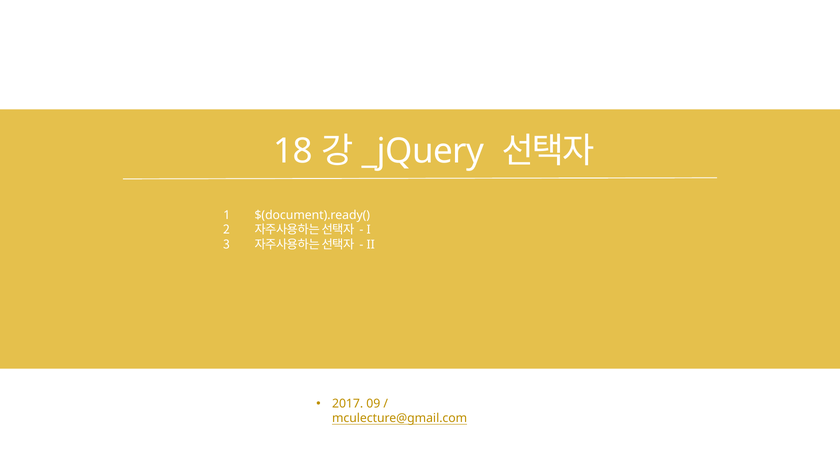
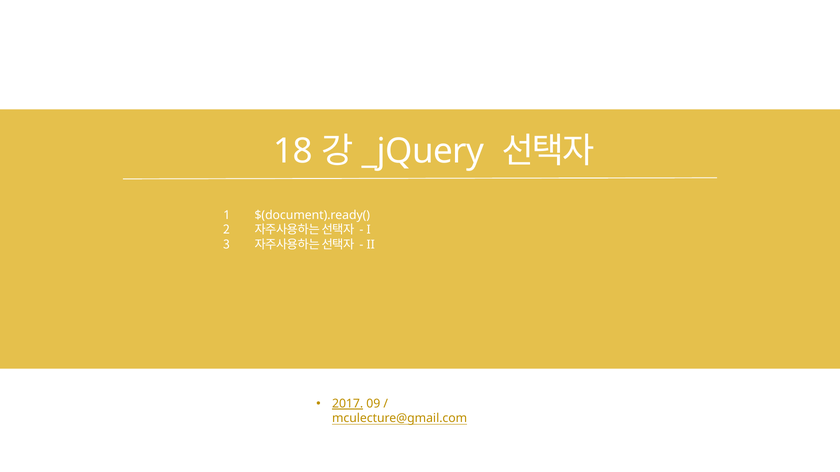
2017 underline: none -> present (348, 404)
